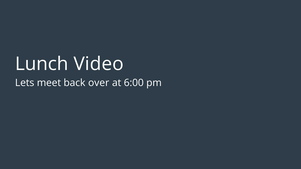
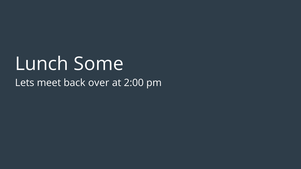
Video: Video -> Some (99, 64)
6:00: 6:00 -> 2:00 (134, 83)
